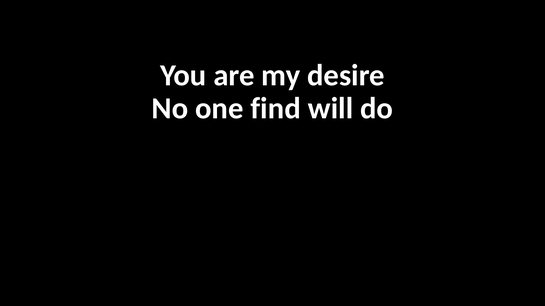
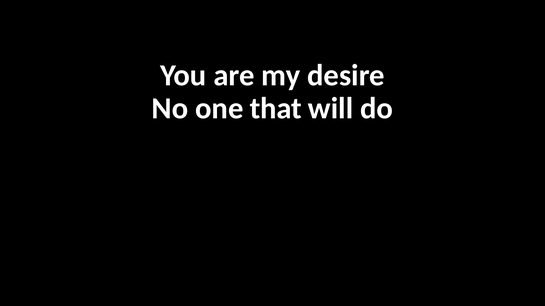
find: find -> that (276, 109)
